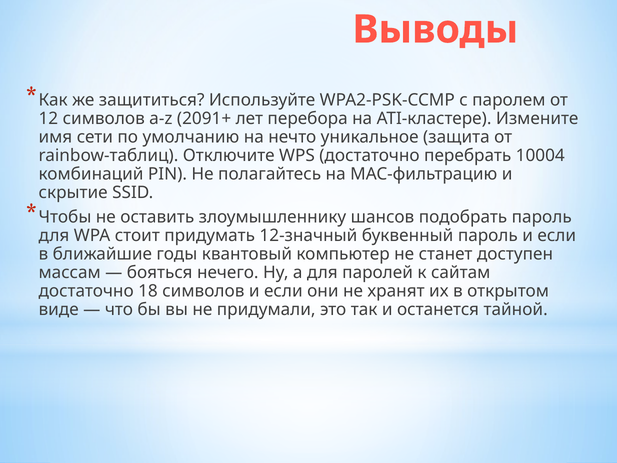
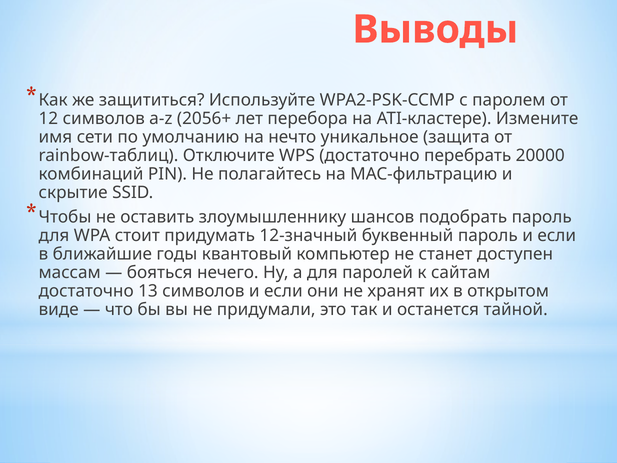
2091+: 2091+ -> 2056+ (204, 119)
10004: 10004 -> 20000 (540, 156)
18: 18 -> 13 (148, 291)
